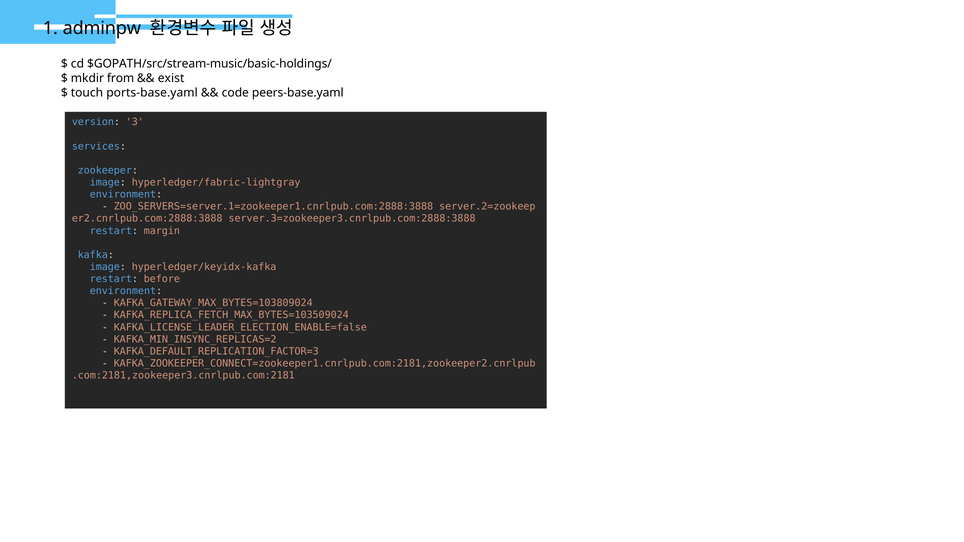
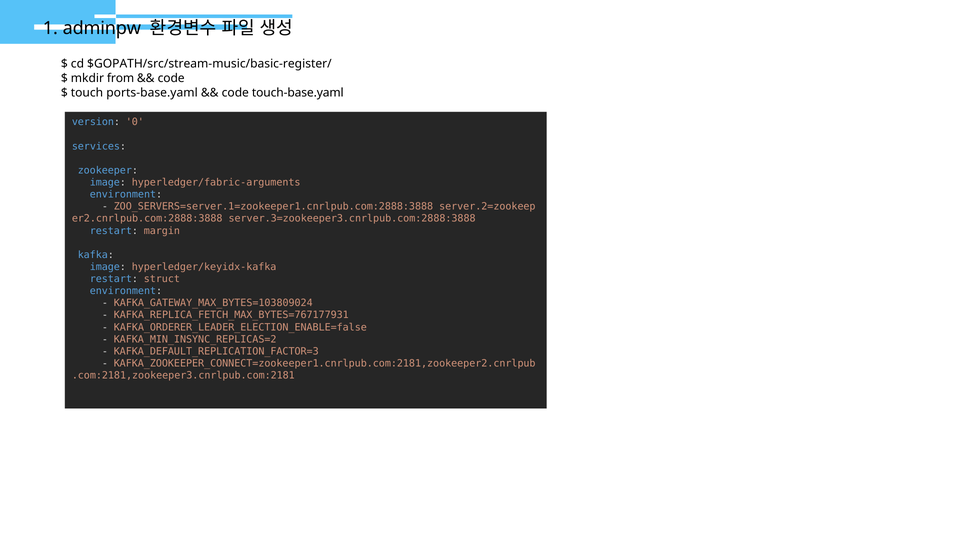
$GOPATH/src/stream-music/basic-holdings/: $GOPATH/src/stream-music/basic-holdings/ -> $GOPATH/src/stream-music/basic-register/ (209, 64)
exist: exist -> code (171, 78)
peers-base.yaml: peers-base.yaml -> touch-base.yaml (298, 93)
3: 3 -> 0 (135, 122)
hyperledger/fabric-lightgray: hyperledger/fabric-lightgray -> hyperledger/fabric-arguments (216, 183)
before: before -> struct (162, 279)
KAFKA_REPLICA_FETCH_MAX_BYTES=103509024: KAFKA_REPLICA_FETCH_MAX_BYTES=103509024 -> KAFKA_REPLICA_FETCH_MAX_BYTES=767177931 (231, 315)
KAFKA_LICENSE_LEADER_ELECTION_ENABLE=false: KAFKA_LICENSE_LEADER_ELECTION_ENABLE=false -> KAFKA_ORDERER_LEADER_ELECTION_ENABLE=false (240, 327)
